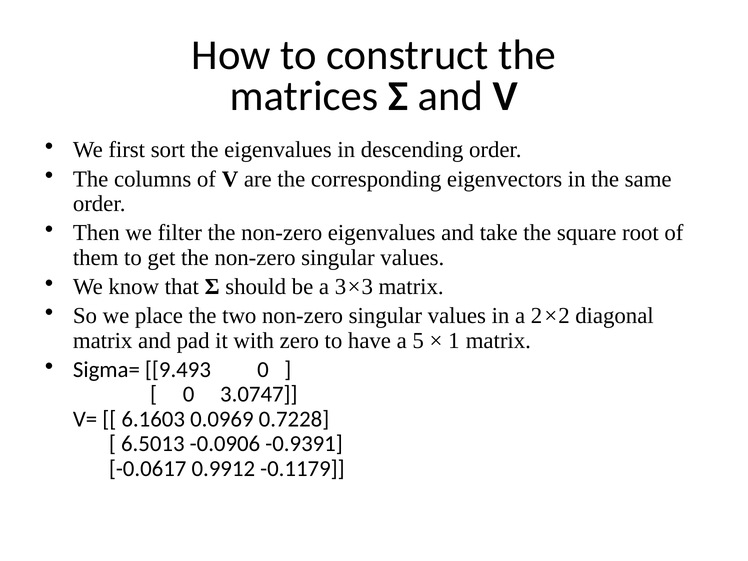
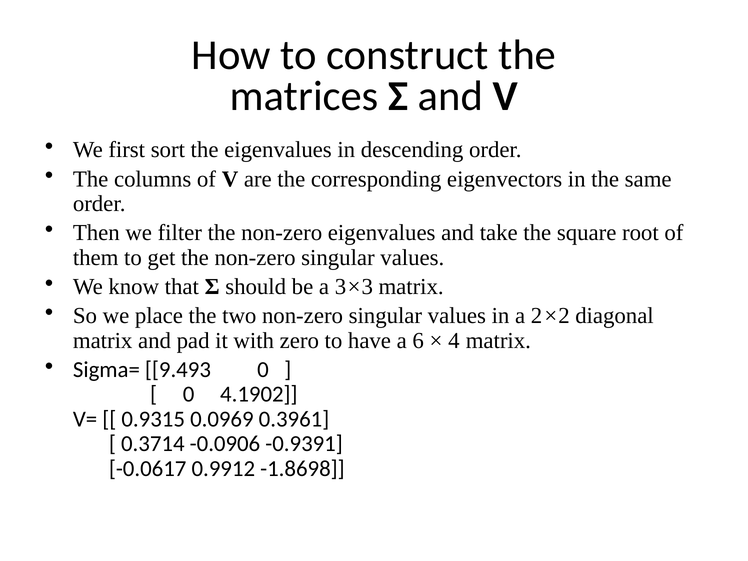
5: 5 -> 6 (418, 341)
1: 1 -> 4 (454, 341)
3.0747: 3.0747 -> 4.1902 (259, 394)
6.1603: 6.1603 -> 0.9315 (153, 419)
0.7228: 0.7228 -> 0.3961 (294, 419)
6.5013: 6.5013 -> 0.3714 (153, 444)
-0.1179: -0.1179 -> -1.8698 (302, 468)
